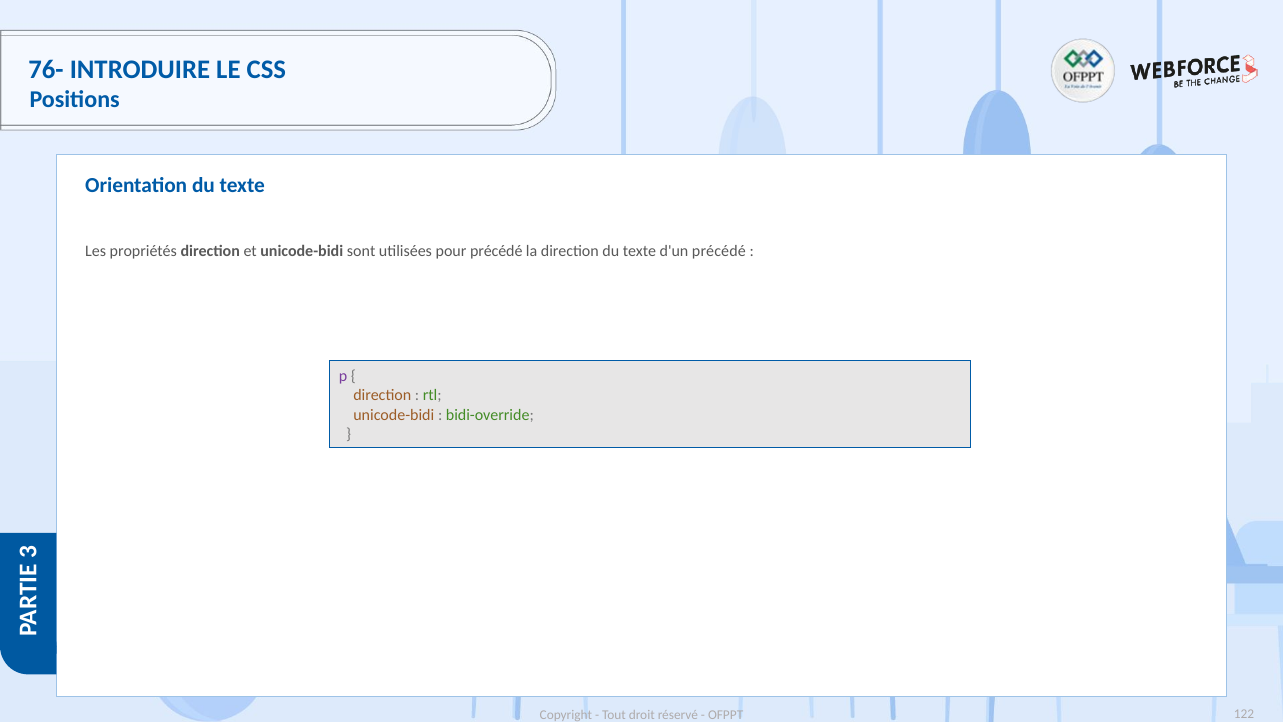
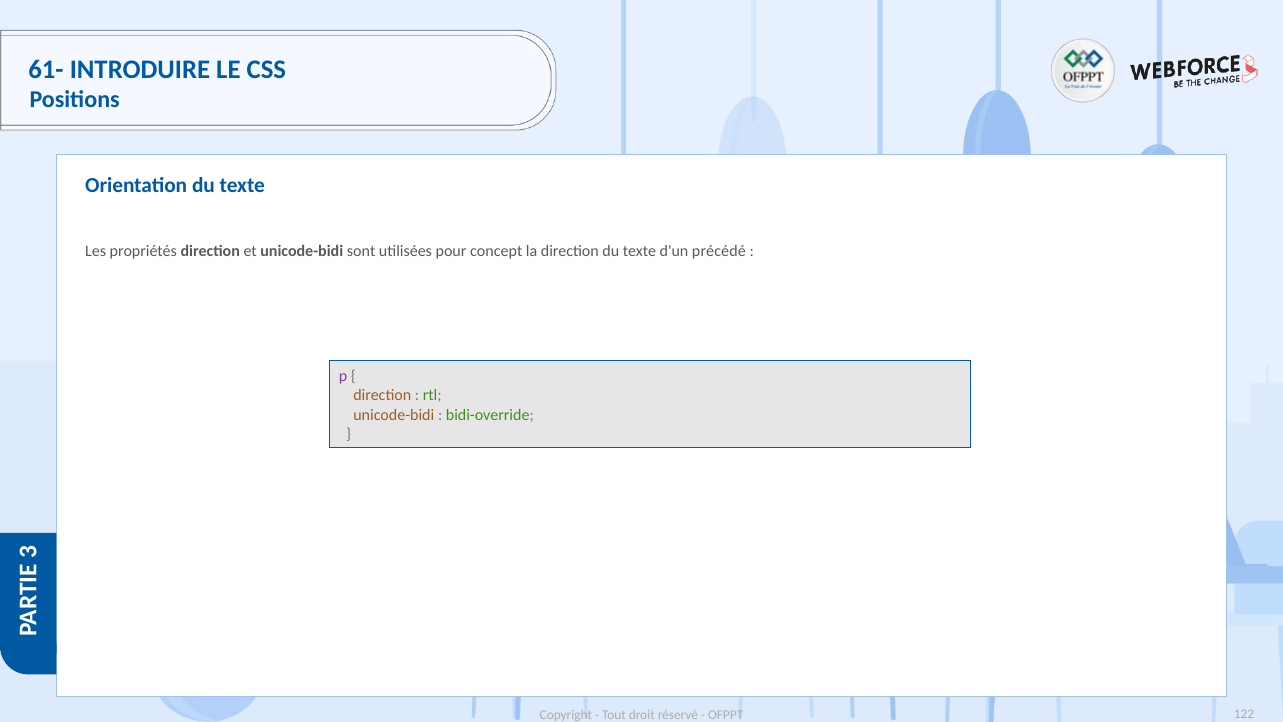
76-: 76- -> 61- (46, 69)
pour précédé: précédé -> concept (496, 251)
